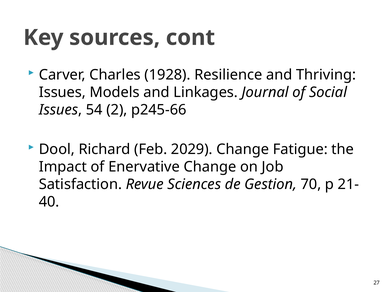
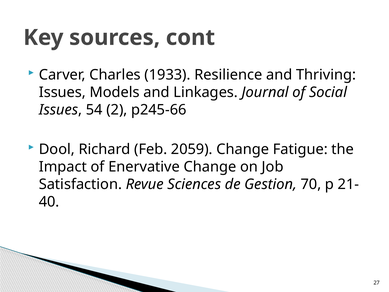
1928: 1928 -> 1933 (167, 75)
2029: 2029 -> 2059 (192, 149)
